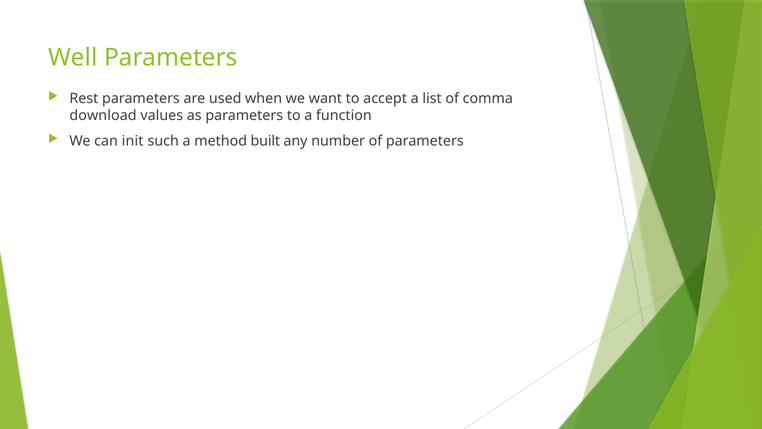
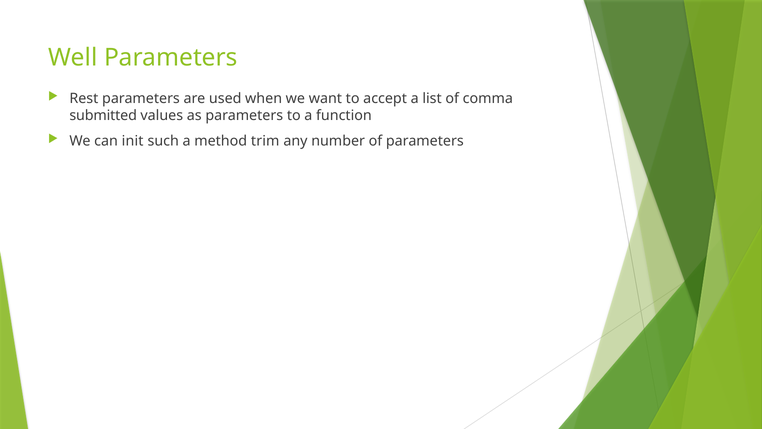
download: download -> submitted (103, 116)
built: built -> trim (265, 141)
